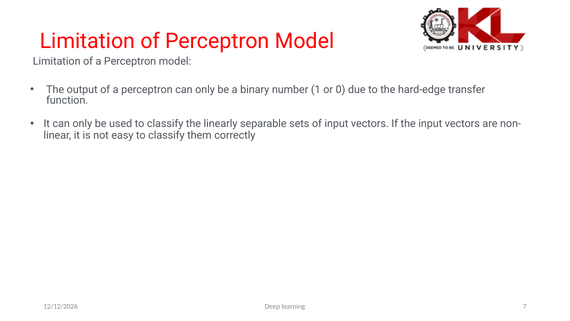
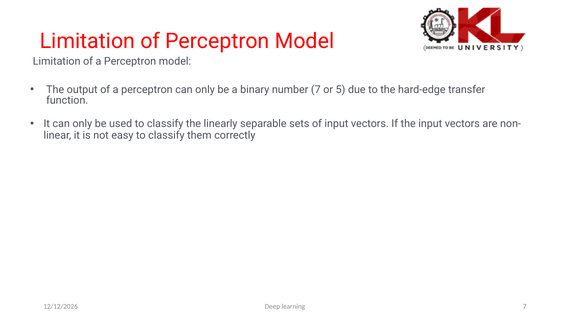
number 1: 1 -> 7 (316, 89)
0: 0 -> 5 (340, 89)
